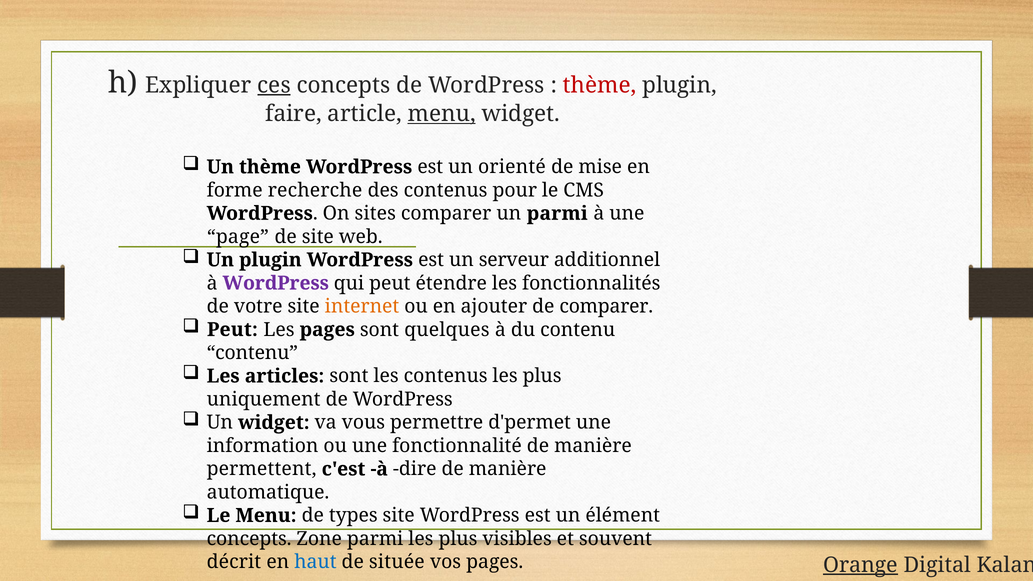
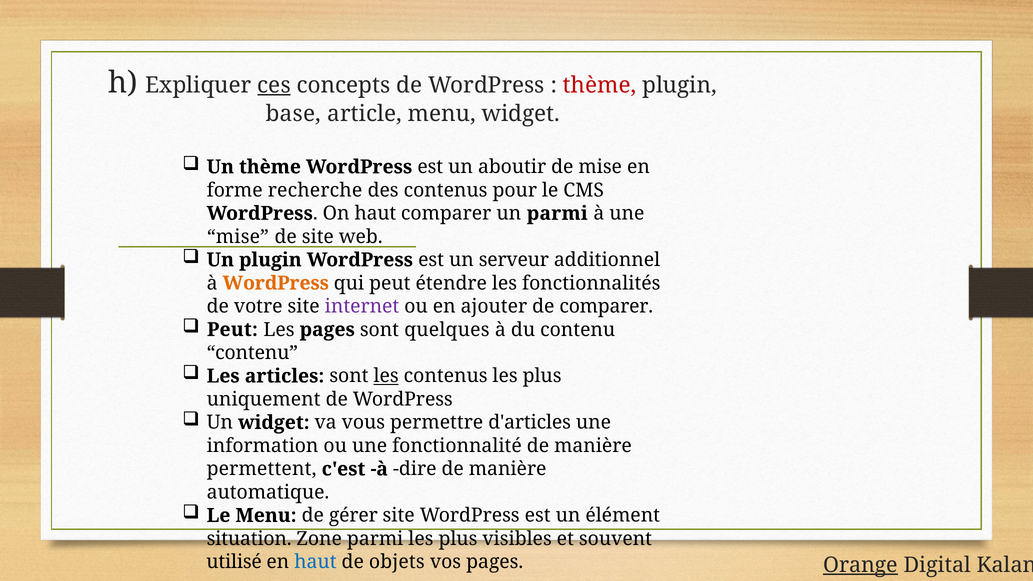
faire: faire -> base (293, 114)
menu underline: present -> none (442, 114)
orienté: orienté -> aboutir (512, 167)
On sites: sites -> haut (375, 213)
page: page -> mise (238, 237)
WordPress colour: purple -> orange (276, 283)
internet colour: orange -> purple (362, 306)
les underline: none -> present (386, 376)
d'permet: d'permet -> d'articles (530, 423)
types: types -> gérer (353, 516)
concepts: concepts -> situation (249, 539)
décrit: décrit -> utilisé (234, 562)
située: située -> objets (397, 562)
